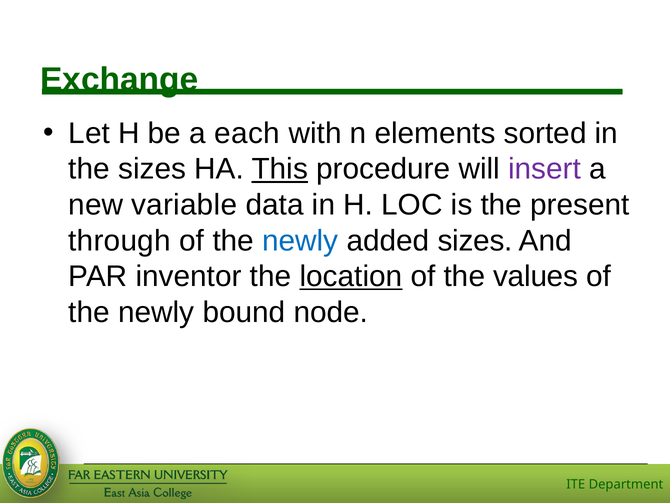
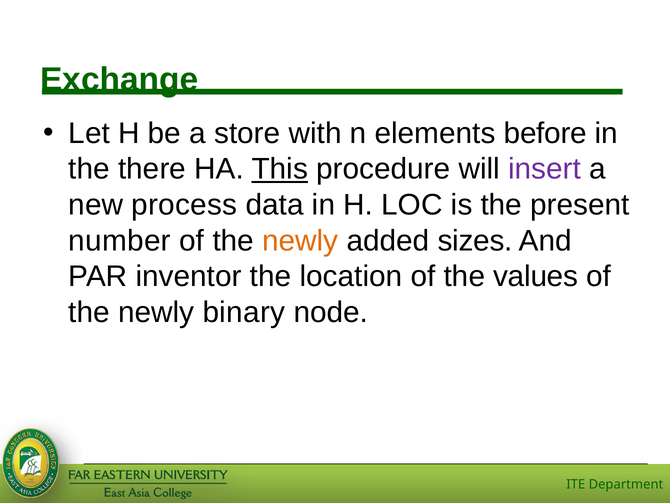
each: each -> store (247, 133)
sorted: sorted -> before (545, 133)
the sizes: sizes -> there (152, 169)
variable: variable -> process (184, 205)
through: through -> number (120, 240)
newly colour: blue -> orange (300, 240)
location underline: present -> none (351, 276)
bound: bound -> binary (244, 312)
